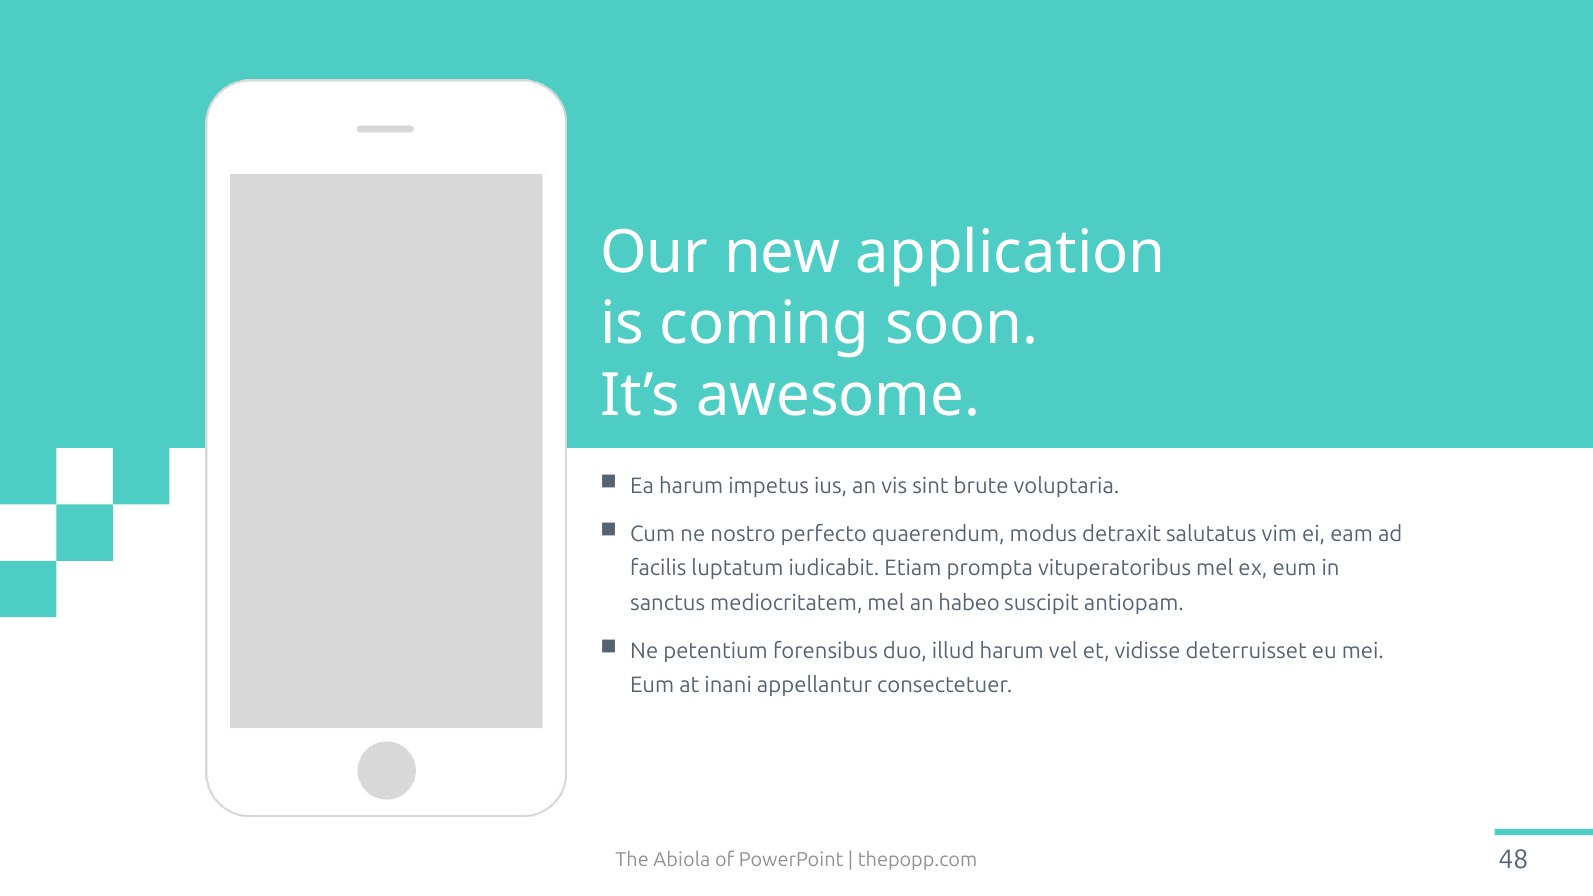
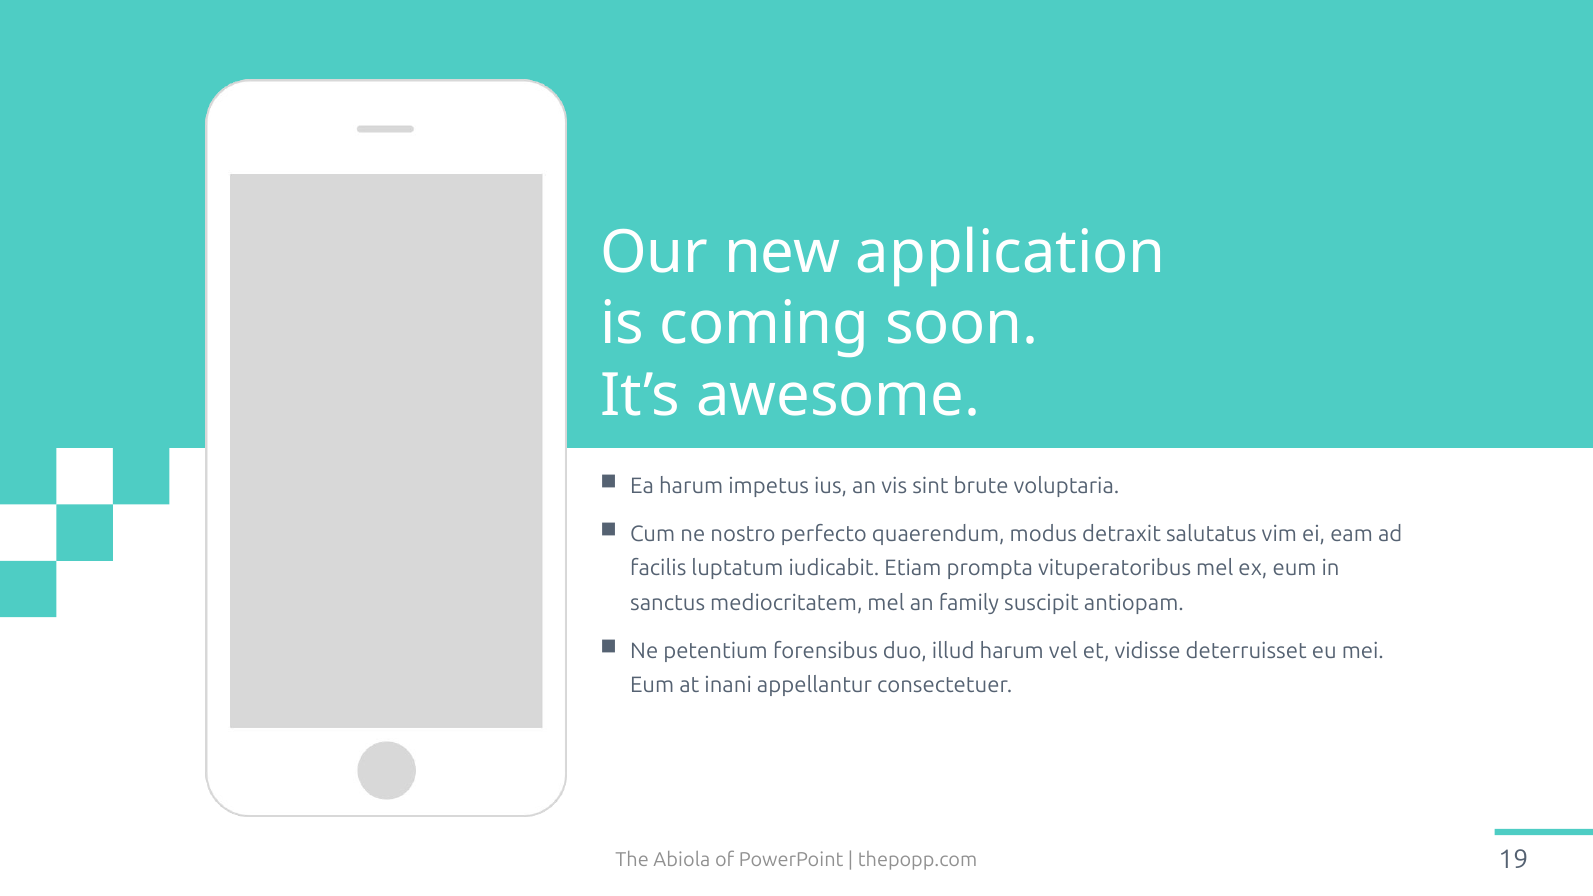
habeo: habeo -> family (969, 603)
48: 48 -> 19 (1513, 859)
